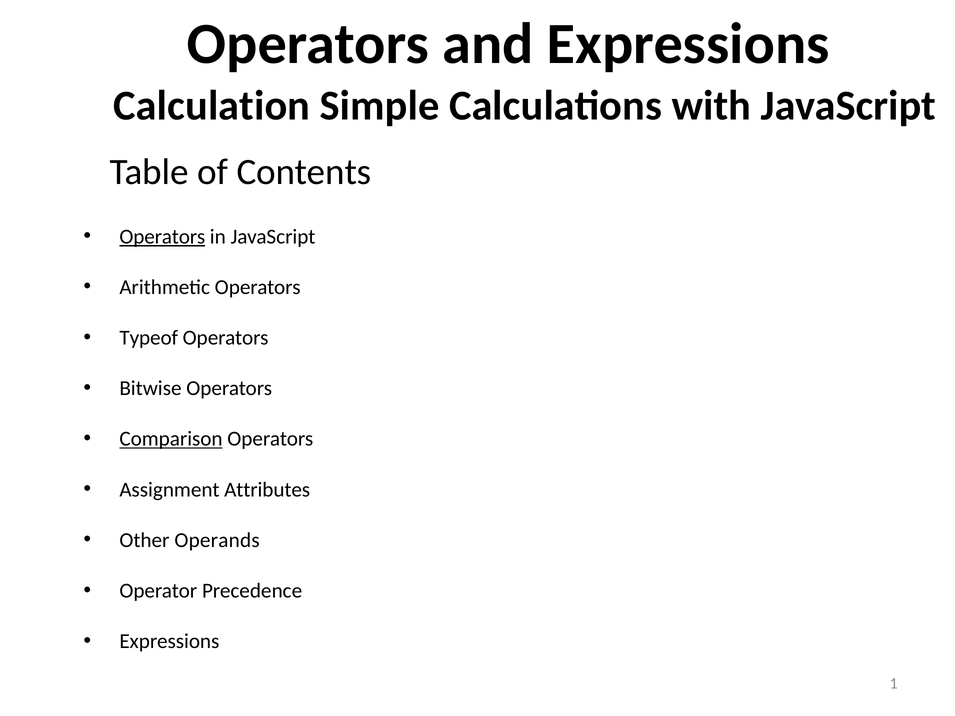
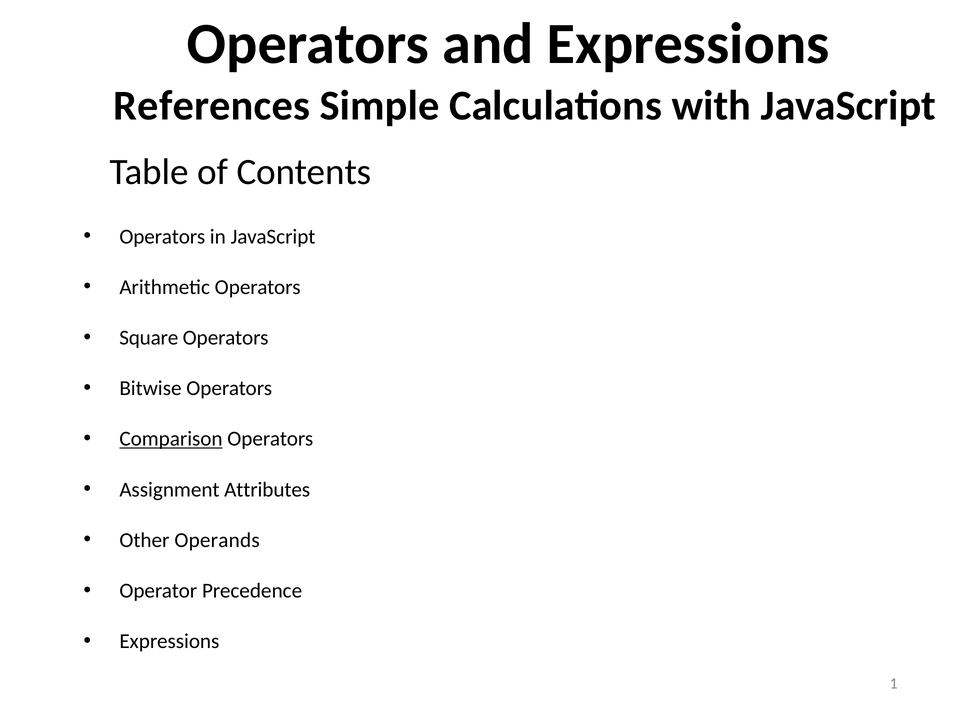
Calculation: Calculation -> References (212, 106)
Operators underline: present -> none (162, 237)
Typeof: Typeof -> Square (149, 338)
